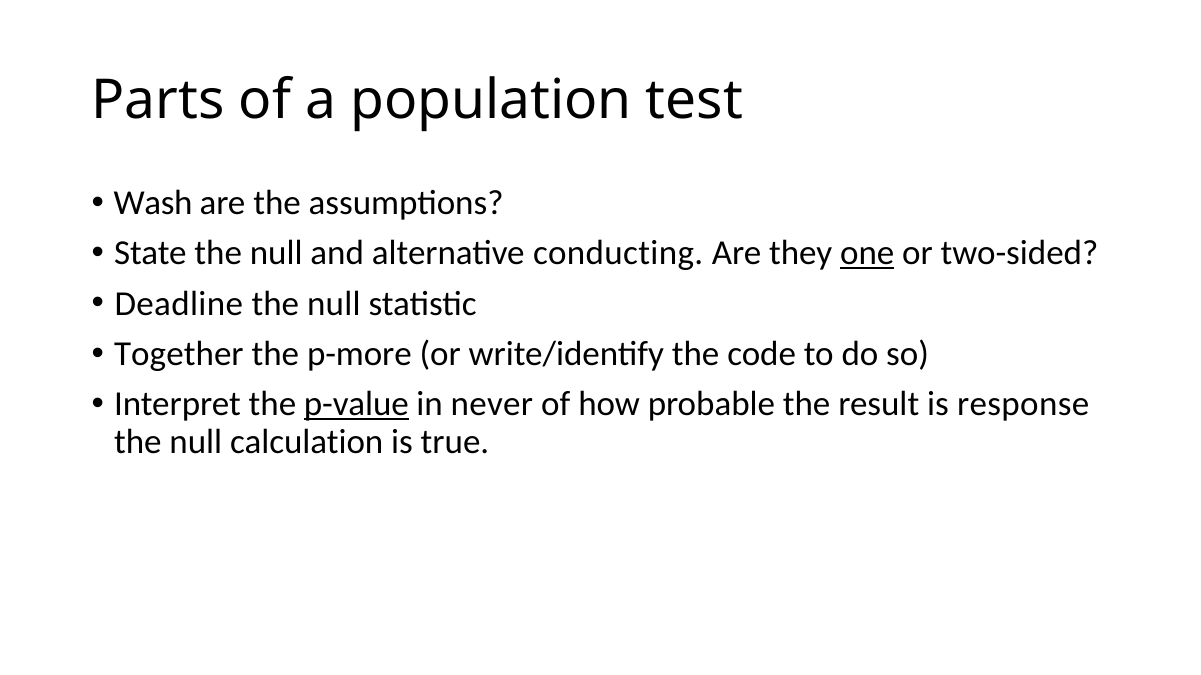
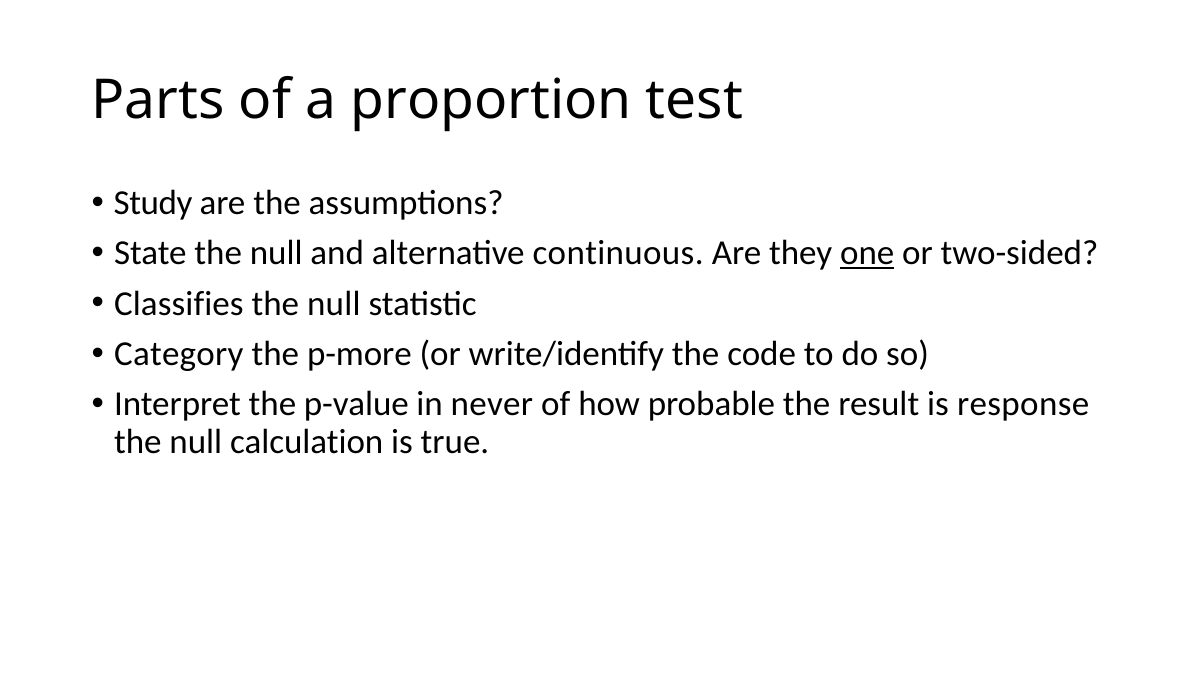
population: population -> proportion (491, 101)
Wash: Wash -> Study (153, 203)
conducting: conducting -> continuous (618, 253)
Deadline: Deadline -> Classifies (179, 304)
Together: Together -> Category (179, 354)
p-value underline: present -> none (356, 404)
